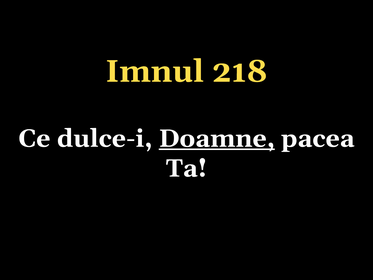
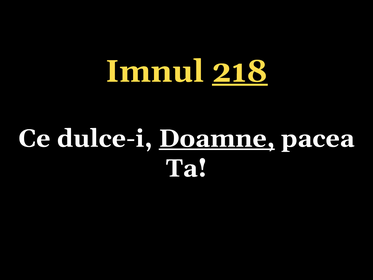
218 underline: none -> present (240, 71)
